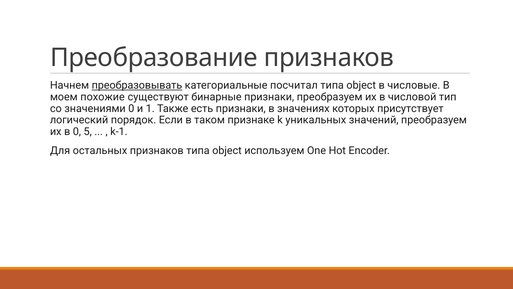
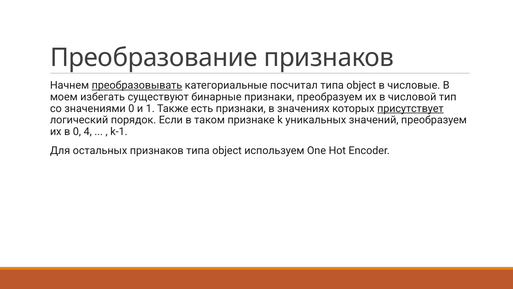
похожие: похожие -> избегать (103, 97)
присутствует underline: none -> present (410, 108)
5: 5 -> 4 (88, 131)
